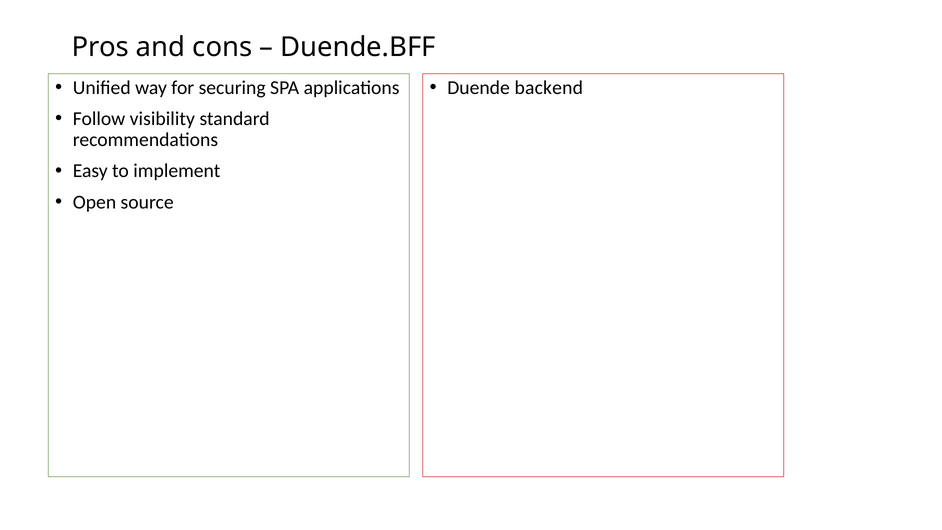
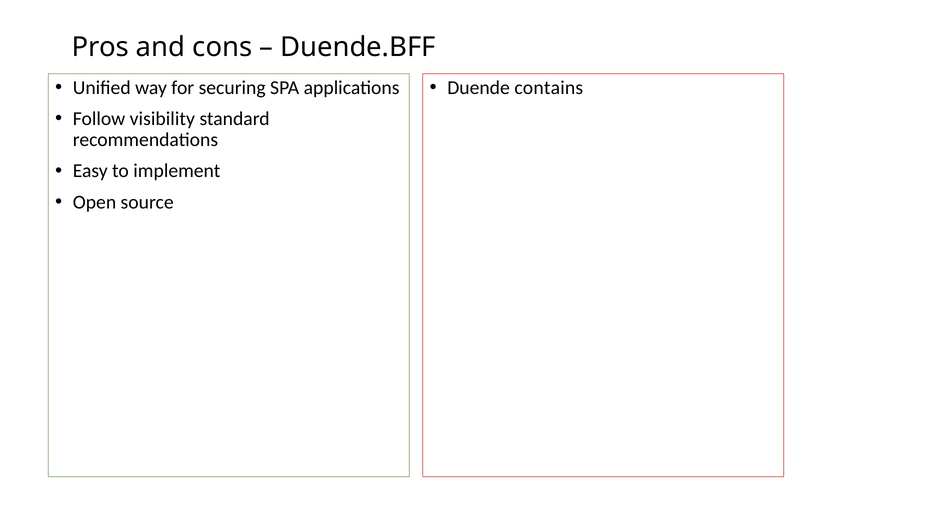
backend: backend -> contains (549, 88)
